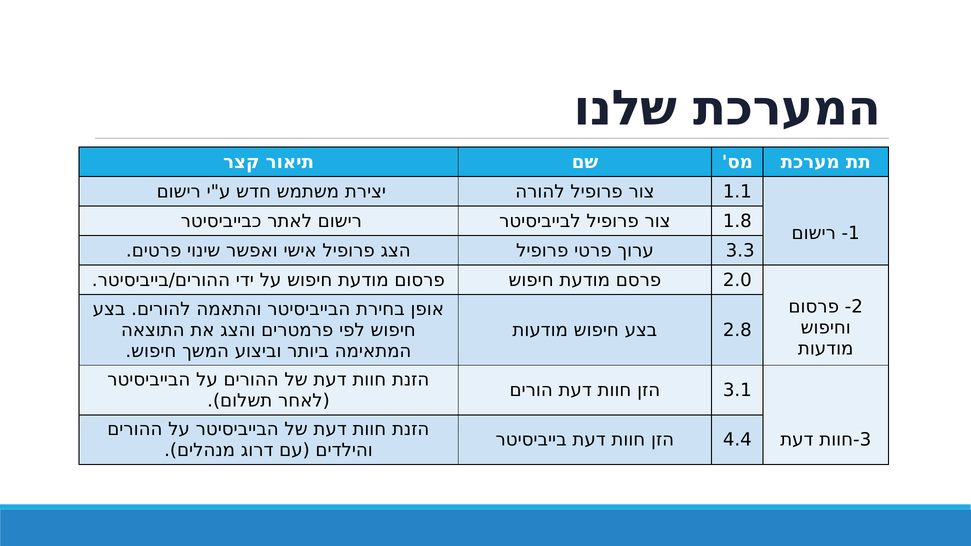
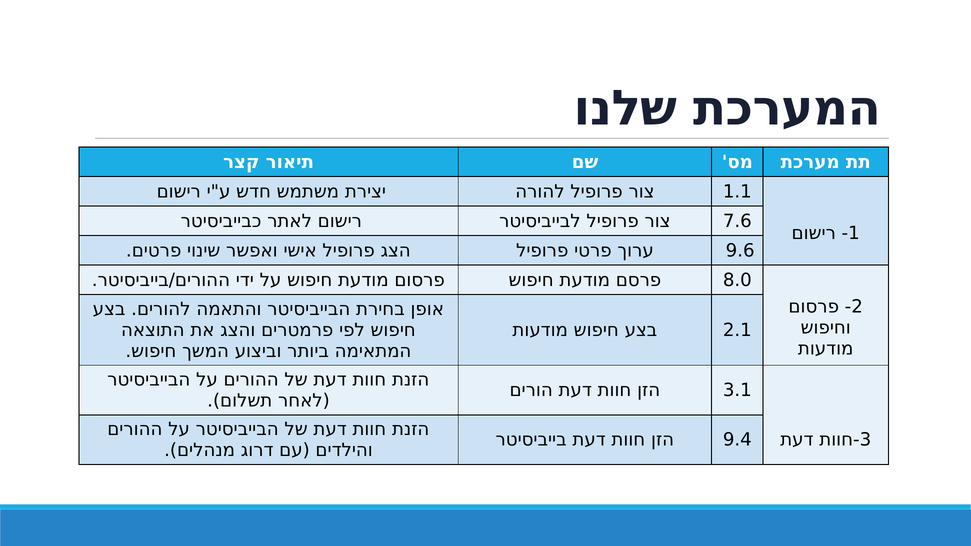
1.8: 1.8 -> 7.6 (737, 221)
3.3: 3.3 -> 9.6 (740, 251)
2.0: 2.0 -> 8.0 (737, 280)
2.8: 2.8 -> 2.1 (737, 330)
4.4: 4.4 -> 9.4 (737, 440)
